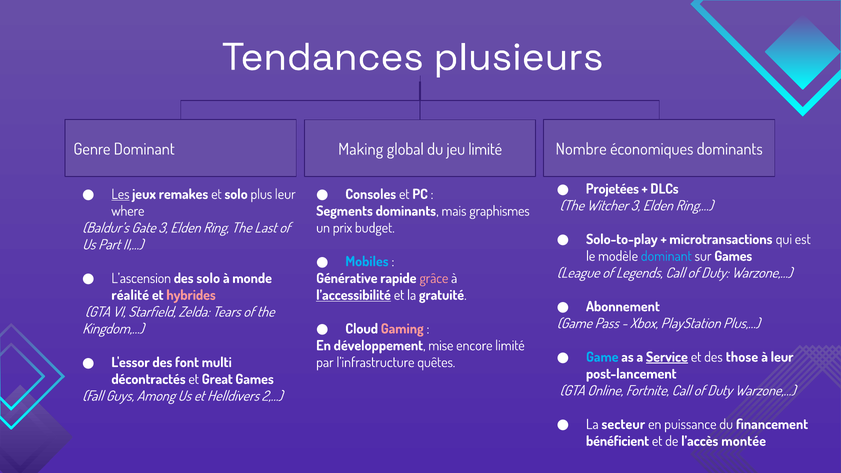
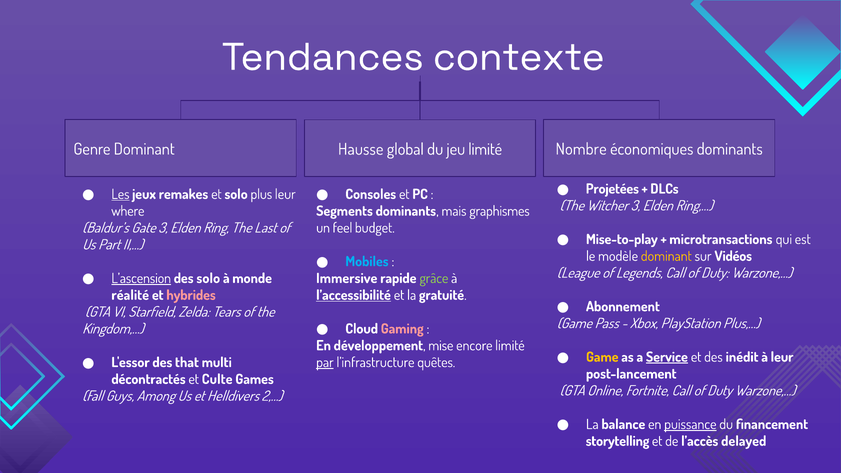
plusieurs: plusieurs -> contexte (519, 57)
Making: Making -> Hausse (361, 149)
prix: prix -> feel (343, 228)
Solo-to-play: Solo-to-play -> Mise-to-play (622, 239)
dominant colour: light blue -> yellow (666, 256)
sur Games: Games -> Vidéos (733, 256)
L’ascension underline: none -> present (141, 278)
Générative: Générative -> Immersive (347, 278)
grâce colour: pink -> light green (434, 278)
Game colour: light blue -> yellow (602, 357)
those: those -> inédit (742, 357)
font: font -> that (187, 363)
par underline: none -> present (325, 363)
Great: Great -> Culte (217, 379)
secteur: secteur -> balance (623, 424)
puissance underline: none -> present (690, 424)
bénéficient: bénéficient -> storytelling (618, 441)
montée: montée -> delayed (744, 441)
